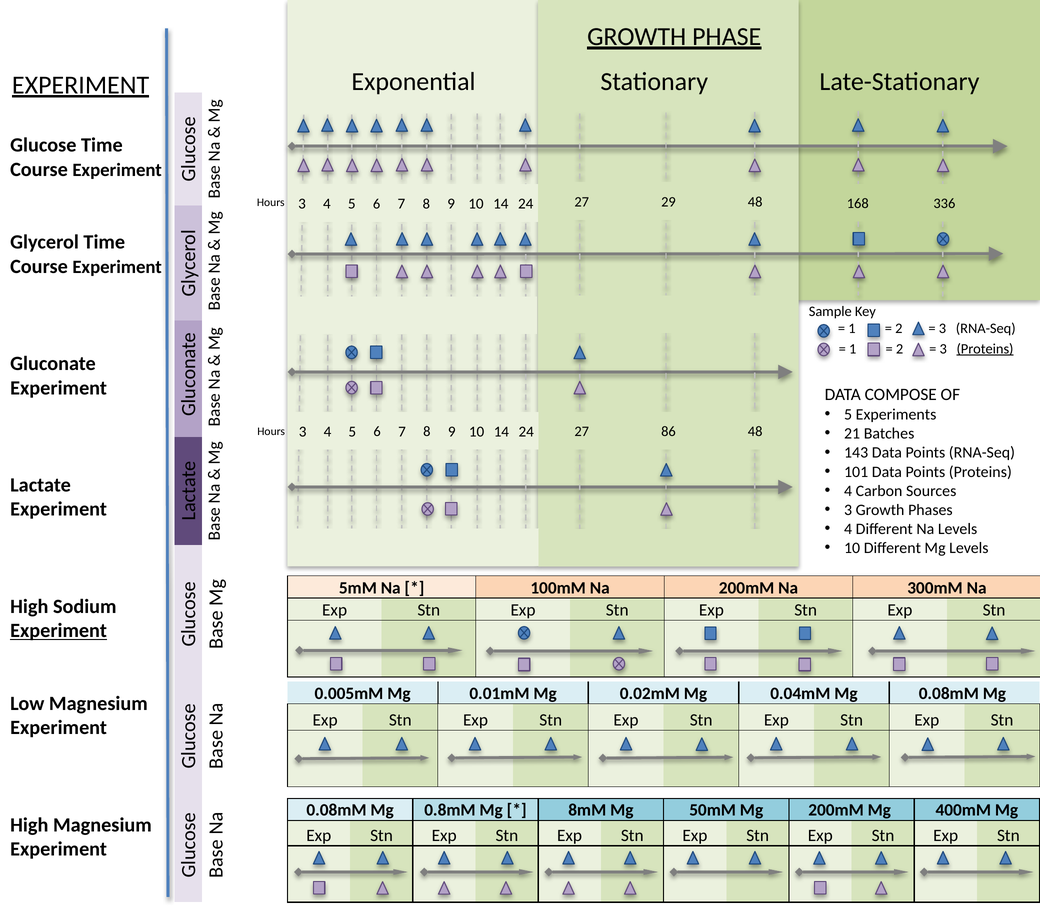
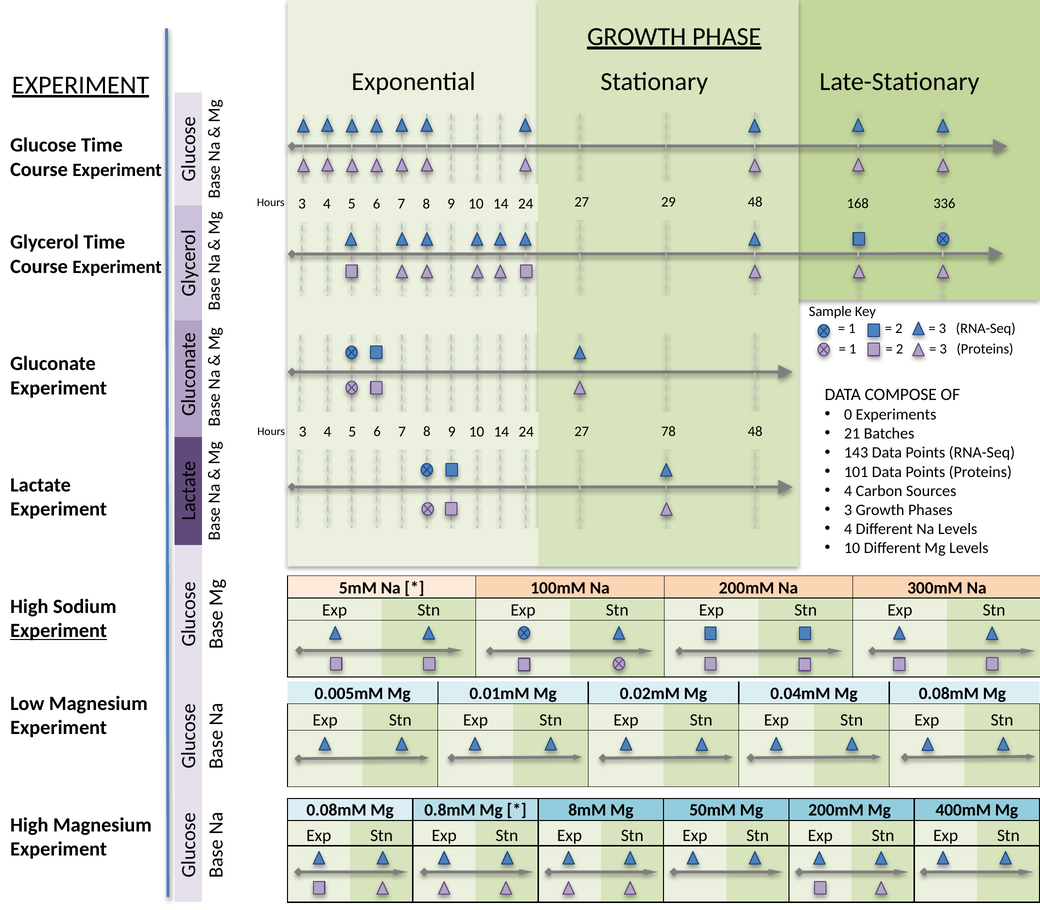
Proteins underline: present -> none (985, 349)
5: 5 -> 0 (848, 415)
86: 86 -> 78 (668, 432)
